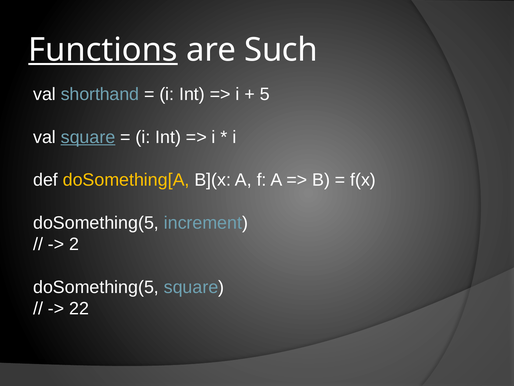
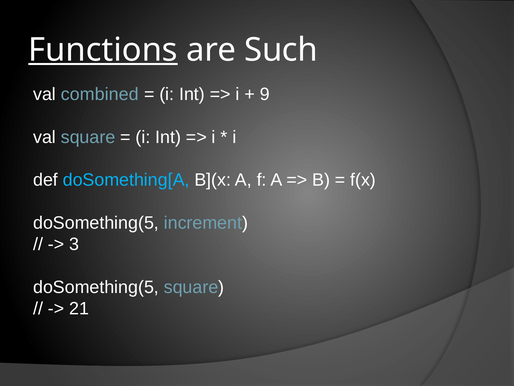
shorthand: shorthand -> combined (100, 94)
5: 5 -> 9 (265, 94)
square underline: present -> none (88, 137)
doSomething[A colour: yellow -> light blue (126, 180)
2: 2 -> 3 (74, 244)
22: 22 -> 21 (79, 308)
